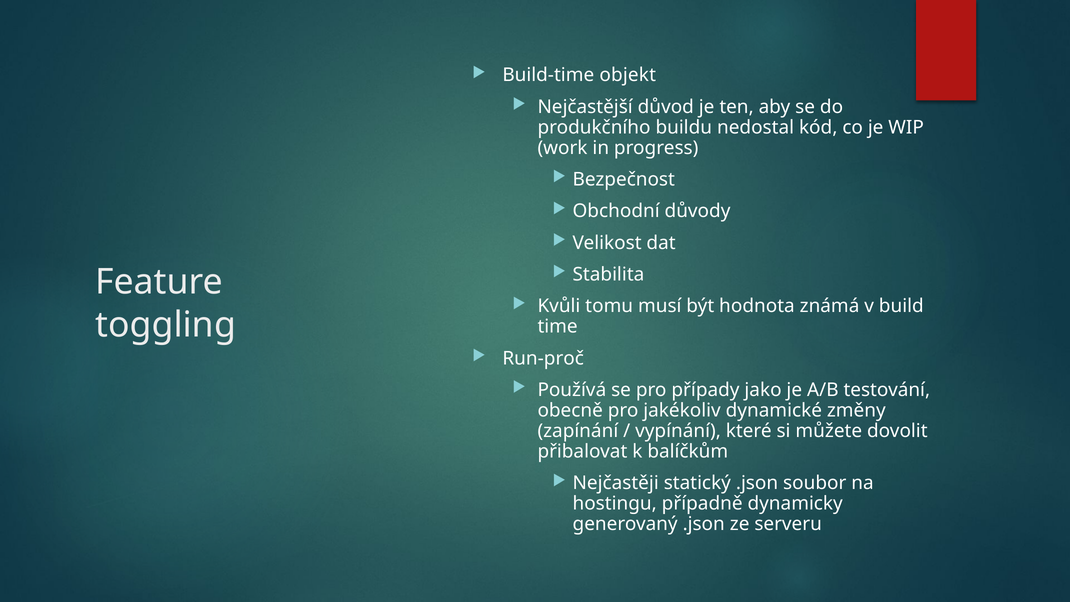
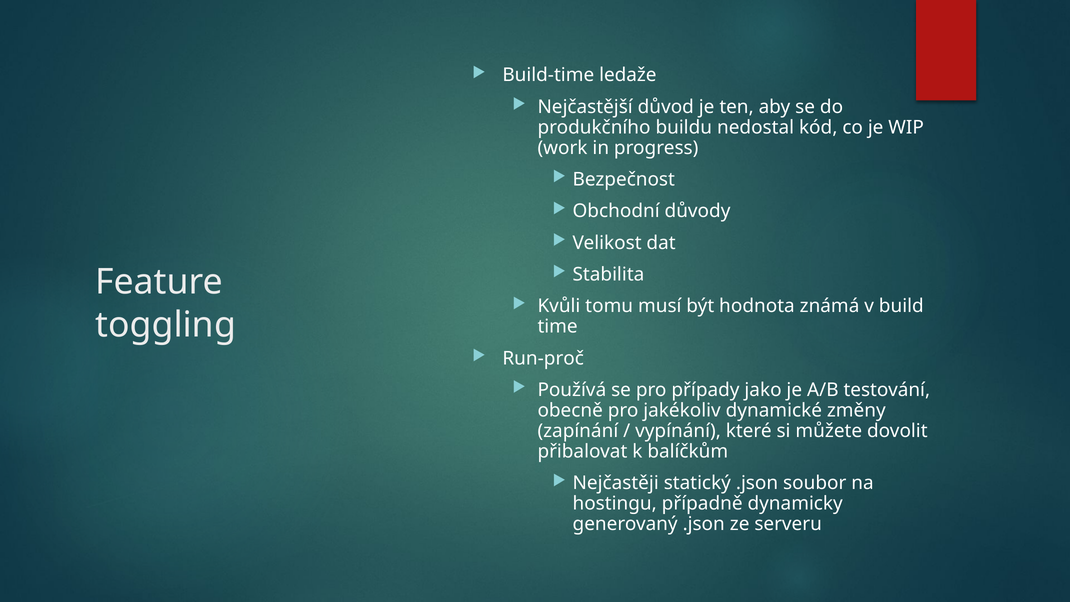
objekt: objekt -> ledaže (628, 75)
